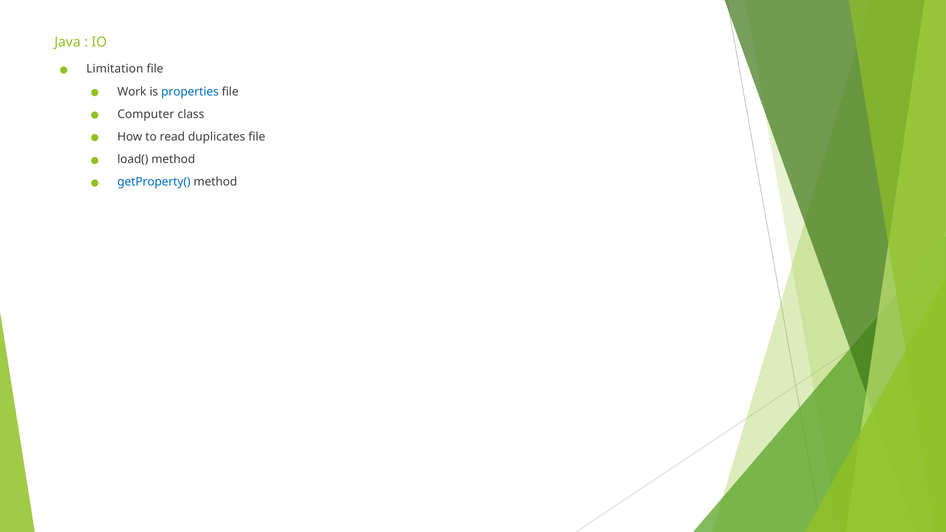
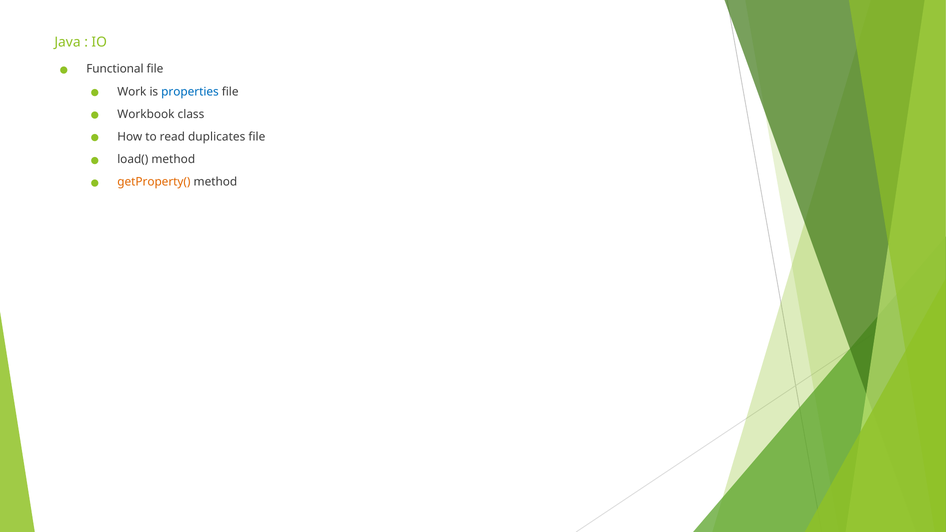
Limitation: Limitation -> Functional (115, 69)
Computer: Computer -> Workbook (146, 114)
getProperty( colour: blue -> orange (154, 182)
